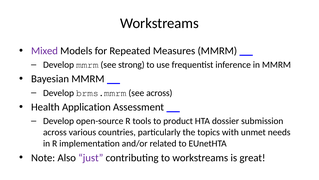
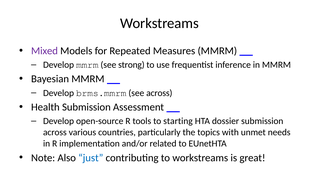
Health Application: Application -> Submission (86, 107)
product: product -> starting (178, 121)
just colour: purple -> blue (91, 157)
